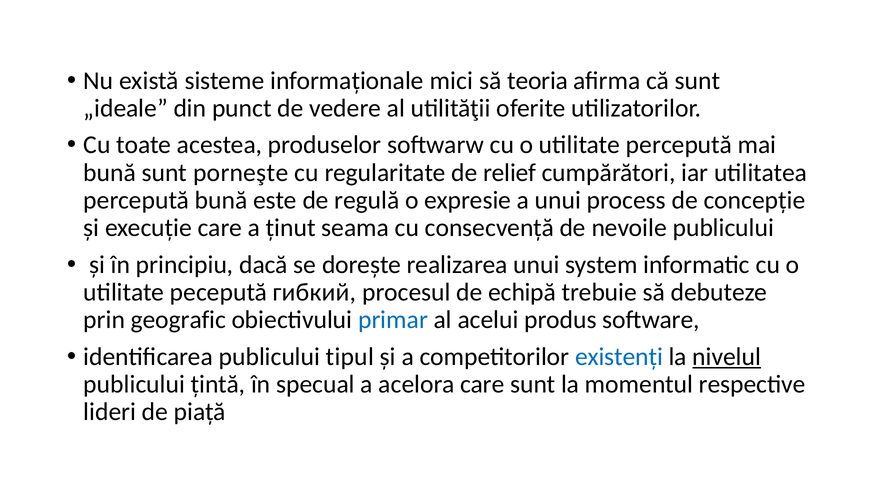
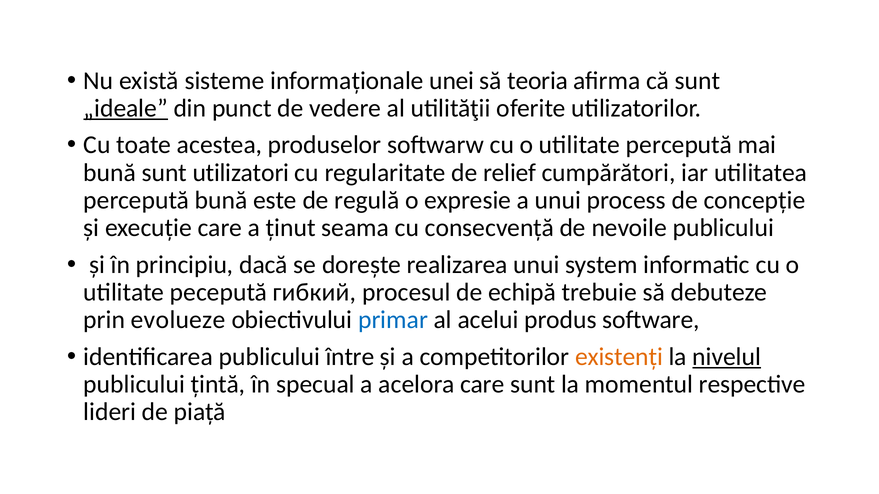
mici: mici -> unei (452, 81)
„ideale underline: none -> present (126, 108)
porneşte: porneşte -> utilizatori (241, 173)
geografic: geografic -> evolueze (178, 320)
tipul: tipul -> între (350, 357)
existenți colour: blue -> orange (619, 357)
